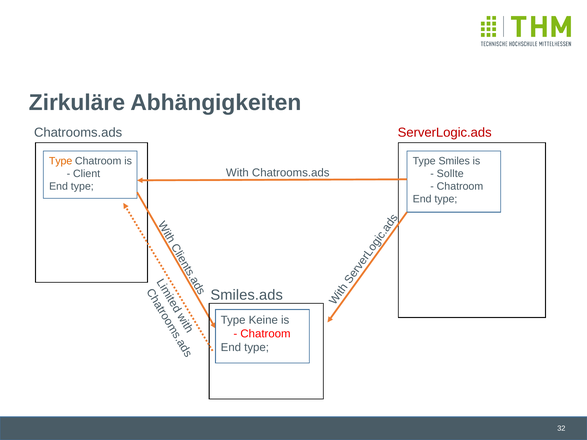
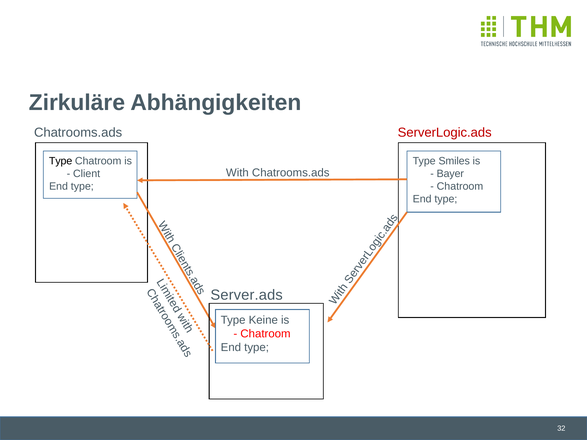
Type colour: orange -> black (61, 161)
Sollte: Sollte -> Bayer (450, 174)
Smiles.ads: Smiles.ads -> Server.ads (247, 295)
